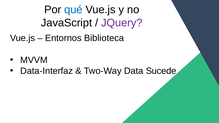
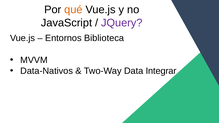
qué colour: blue -> orange (73, 10)
Data-Interfaz: Data-Interfaz -> Data-Nativos (47, 71)
Sucede: Sucede -> Integrar (161, 71)
